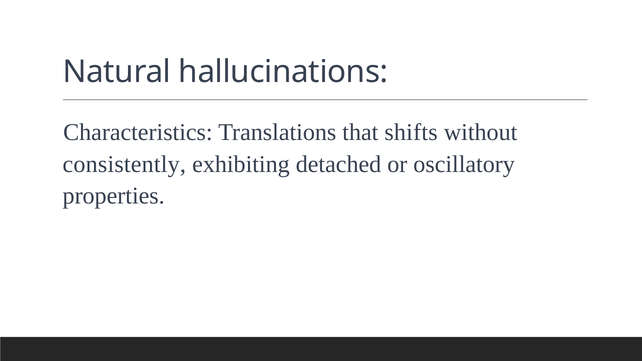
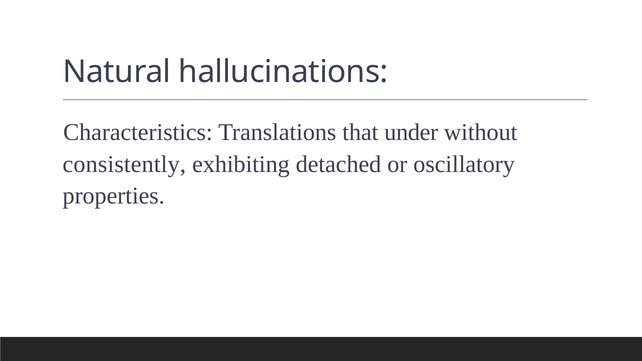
shifts: shifts -> under (411, 132)
